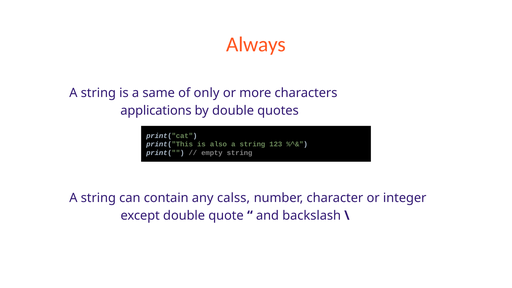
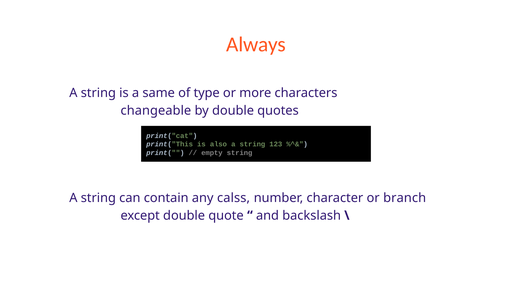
only: only -> type (207, 93)
applications: applications -> changeable (156, 111)
integer: integer -> branch (405, 198)
